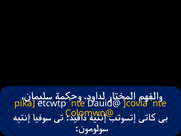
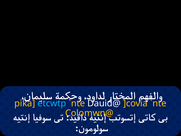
etcwtp colour: white -> light blue (52, 103)
